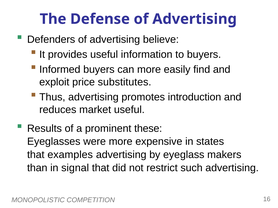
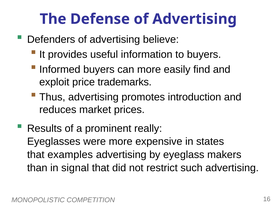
substitutes: substitutes -> trademarks (125, 82)
market useful: useful -> prices (129, 110)
these: these -> really (148, 129)
